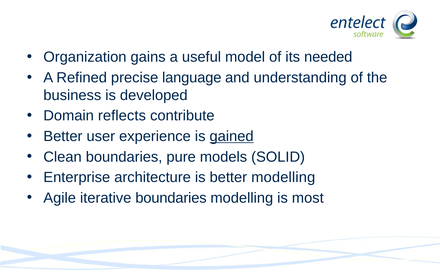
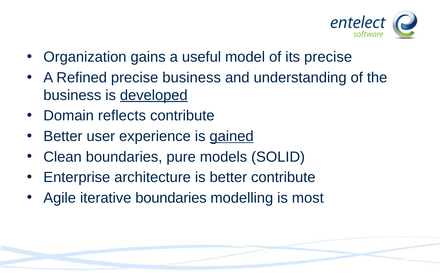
its needed: needed -> precise (328, 57)
precise language: language -> business (192, 78)
developed underline: none -> present (154, 95)
better modelling: modelling -> contribute (283, 177)
